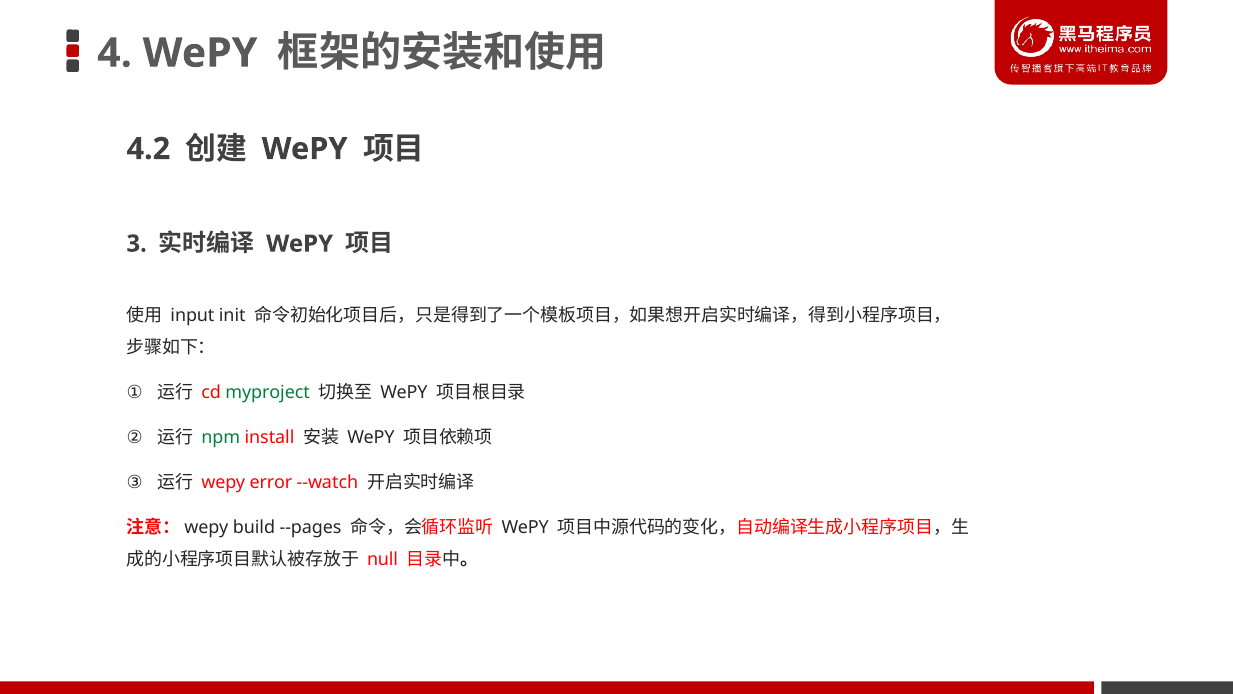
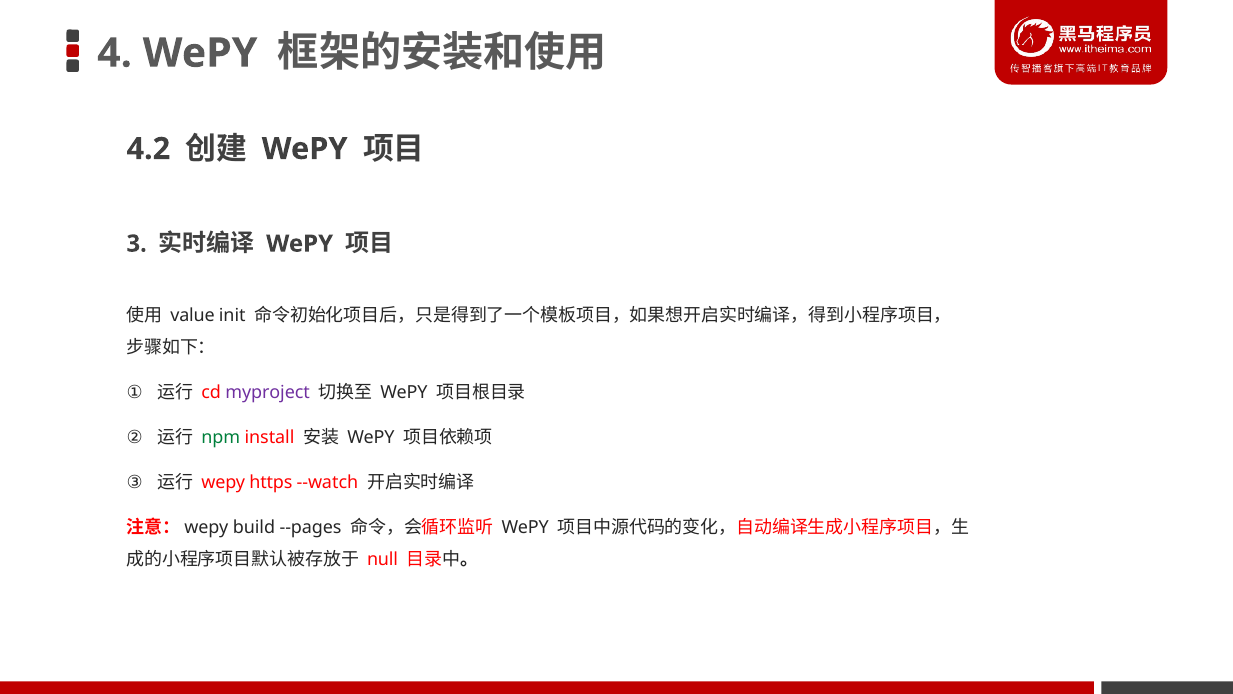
input: input -> value (192, 315)
myproject colour: green -> purple (268, 392)
error: error -> https (271, 482)
